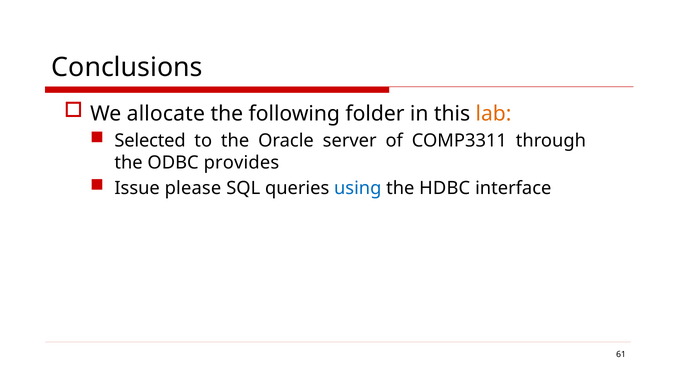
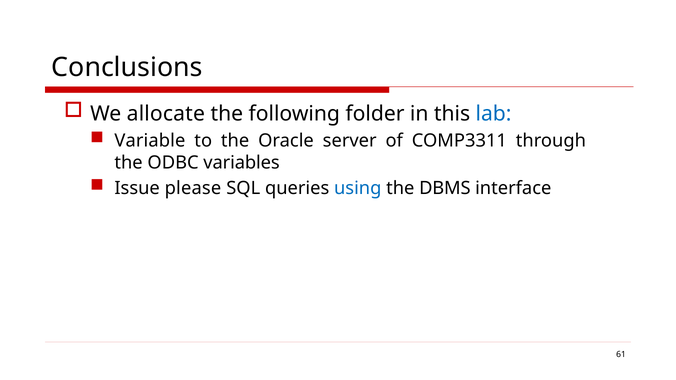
lab colour: orange -> blue (494, 114)
Selected: Selected -> Variable (150, 141)
provides: provides -> variables (242, 163)
HDBC: HDBC -> DBMS (445, 188)
